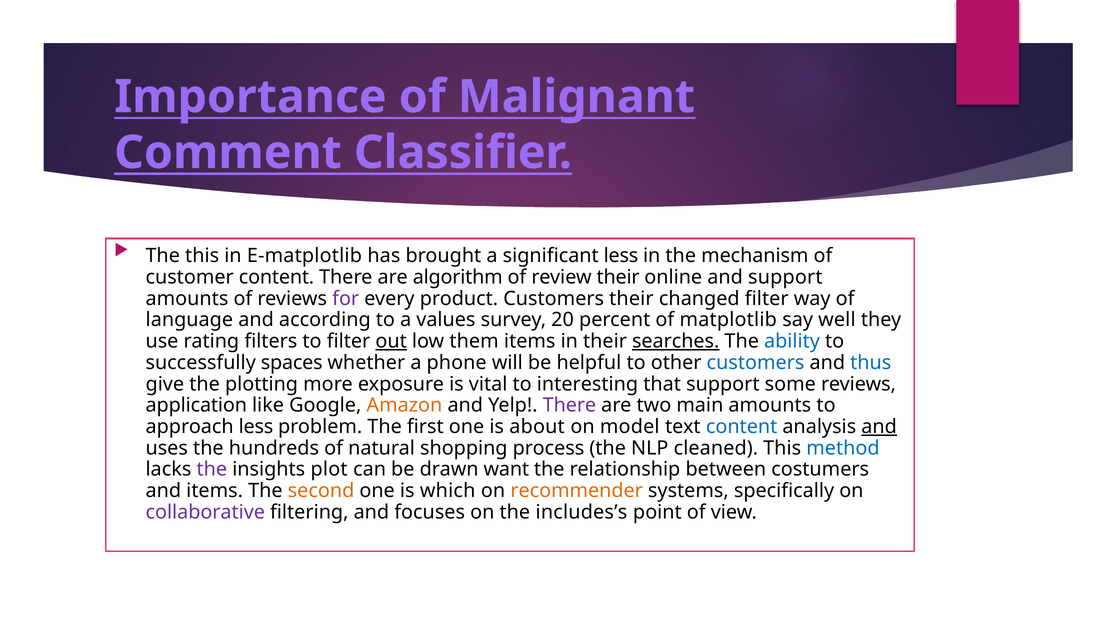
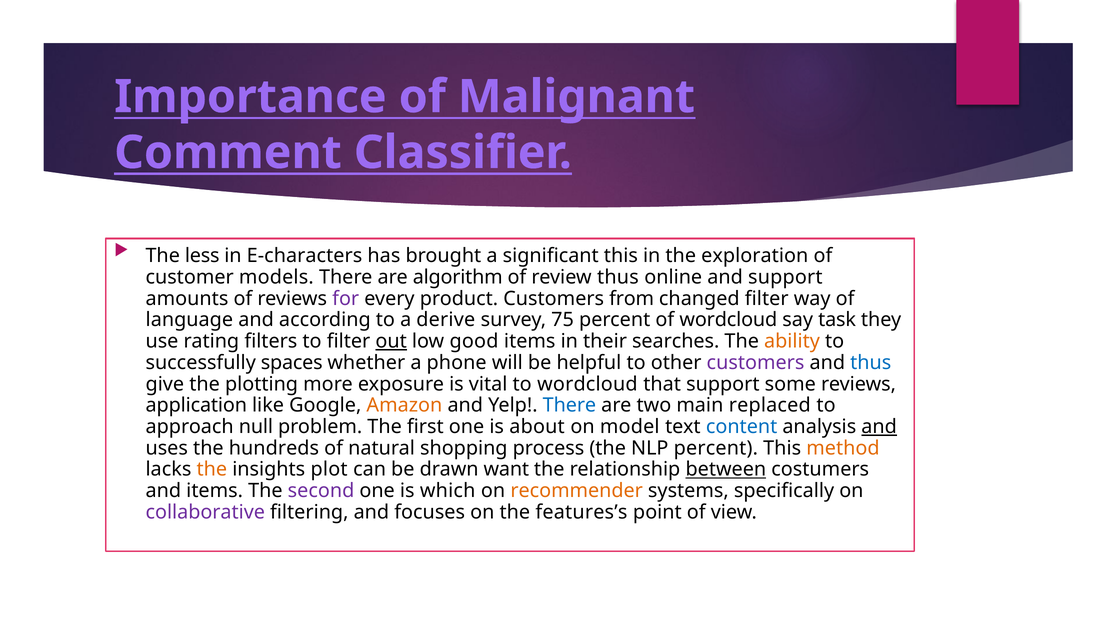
The this: this -> less (202, 256)
E-matplotlib: E-matplotlib -> E-characters (304, 256)
significant less: less -> this (621, 256)
mechanism: mechanism -> exploration (755, 256)
customer content: content -> models (276, 277)
review their: their -> thus (618, 277)
Customers their: their -> from (632, 299)
values: values -> derive (446, 320)
20: 20 -> 75 (563, 320)
of matplotlib: matplotlib -> wordcloud (728, 320)
well: well -> task (837, 320)
them: them -> good (474, 341)
searches underline: present -> none (676, 341)
ability colour: blue -> orange (792, 341)
customers colour: blue -> purple (756, 363)
to interesting: interesting -> wordcloud (587, 384)
There colour: purple -> blue (569, 406)
main amounts: amounts -> replaced (770, 406)
approach less: less -> null (256, 427)
NLP cleaned: cleaned -> percent (716, 448)
method colour: blue -> orange (843, 448)
the colour: purple -> orange (212, 470)
between underline: none -> present (726, 470)
second colour: orange -> purple (321, 491)
includes’s: includes’s -> features’s (581, 512)
